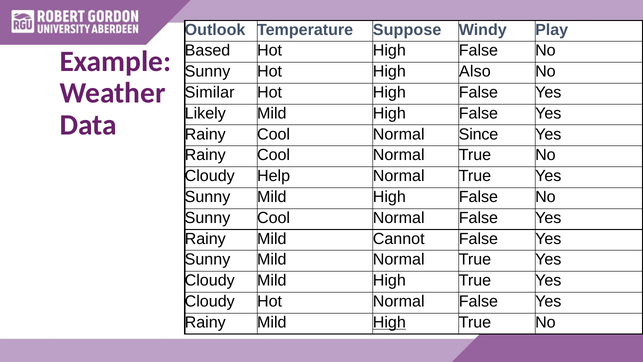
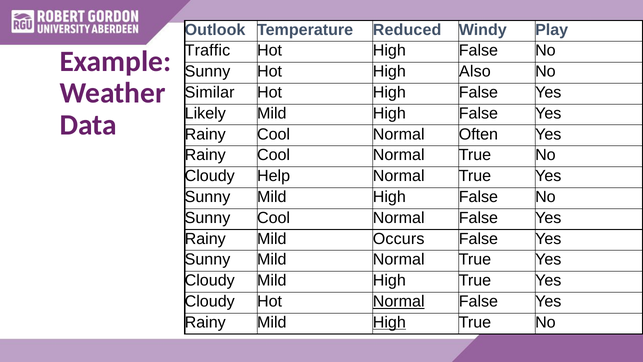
Suppose: Suppose -> Reduced (407, 30)
Based: Based -> Traffic (207, 51)
Since: Since -> Often (478, 134)
Cannot: Cannot -> Occurs (399, 239)
Normal underline: none -> present (399, 301)
